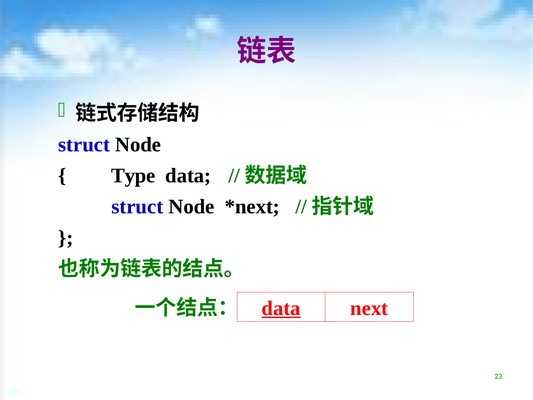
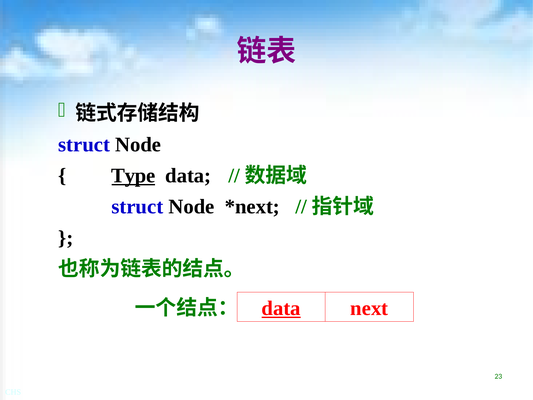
Type underline: none -> present (133, 176)
